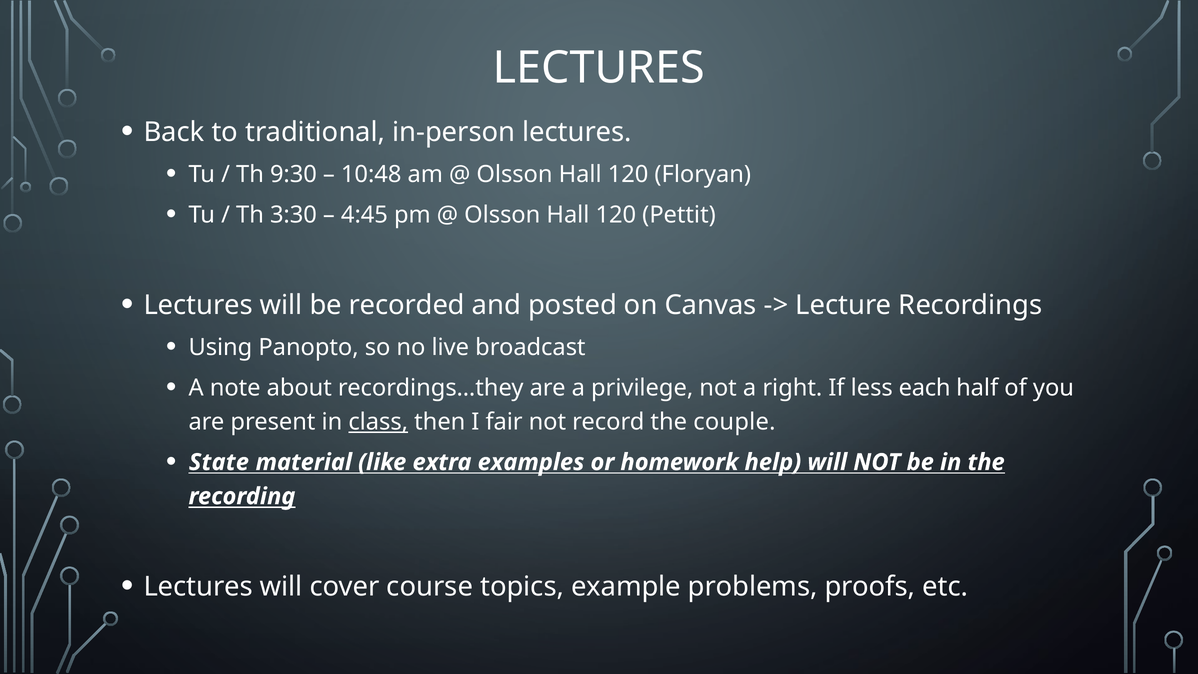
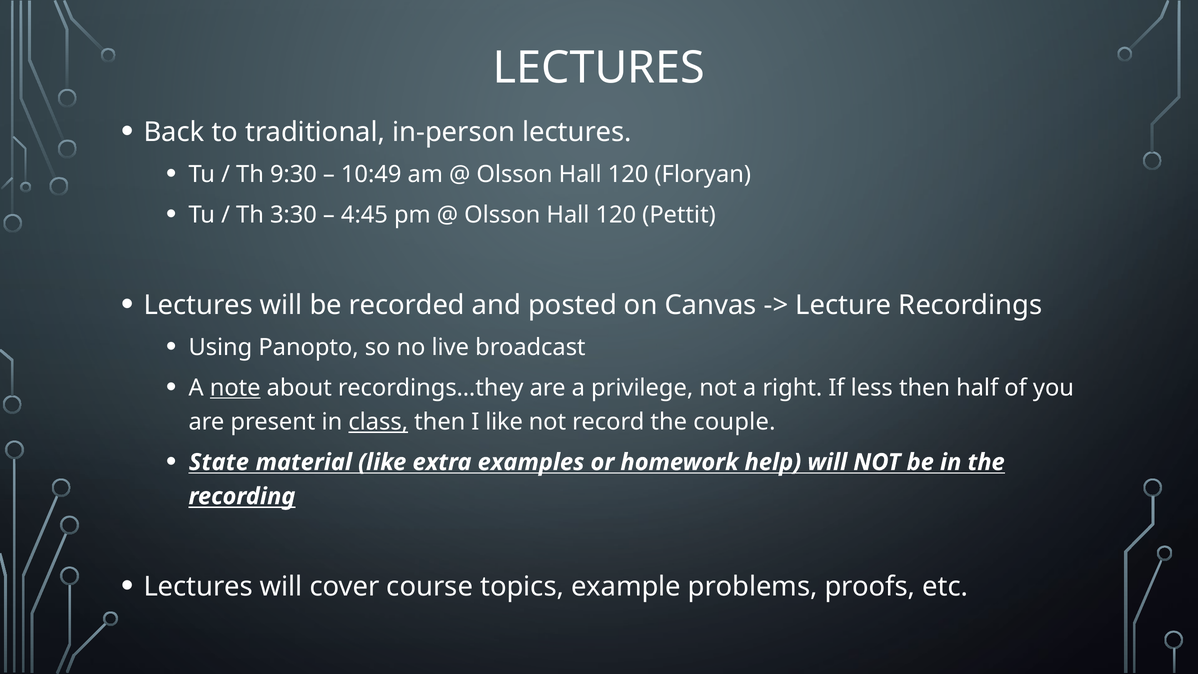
10:48: 10:48 -> 10:49 (371, 174)
note underline: none -> present (235, 388)
less each: each -> then (925, 388)
I fair: fair -> like (504, 422)
